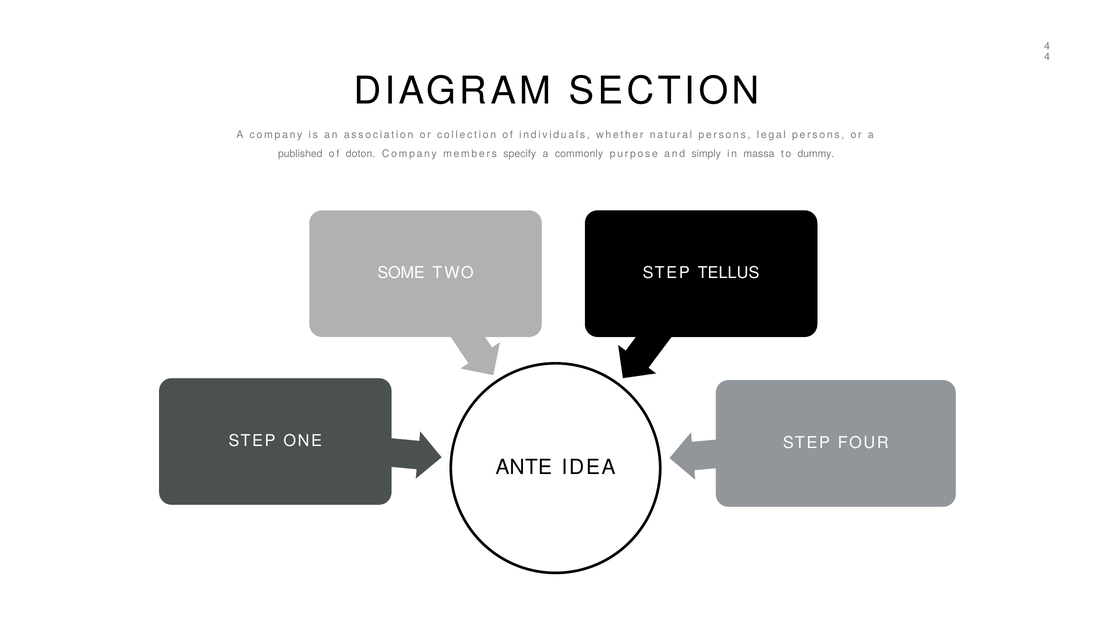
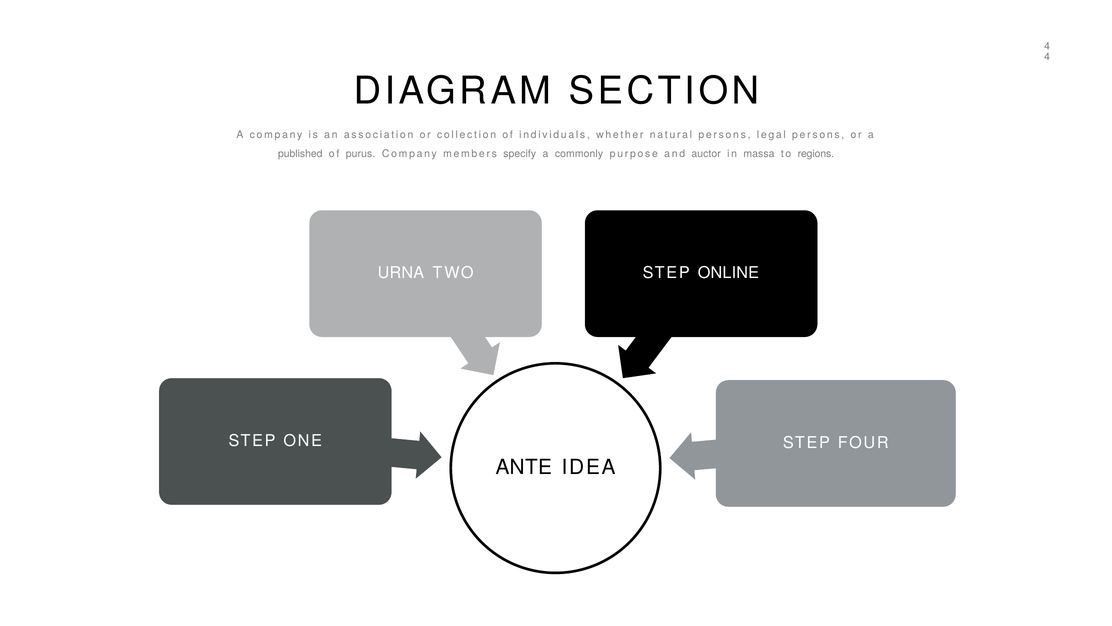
doton: doton -> purus (361, 154)
simply: simply -> auctor (706, 154)
dummy: dummy -> regions (816, 154)
SOME: SOME -> URNA (401, 273)
TELLUS: TELLUS -> ONLINE (728, 273)
